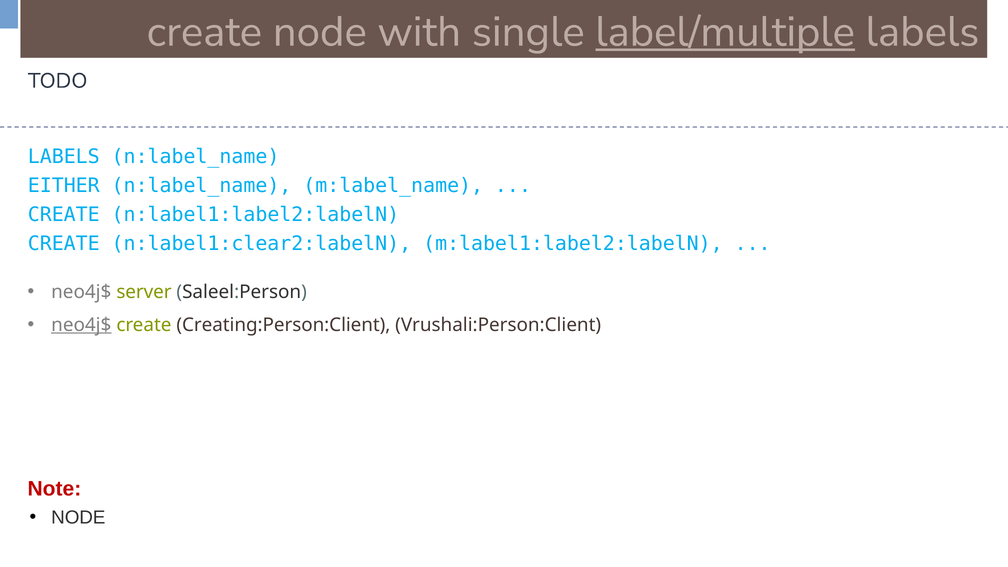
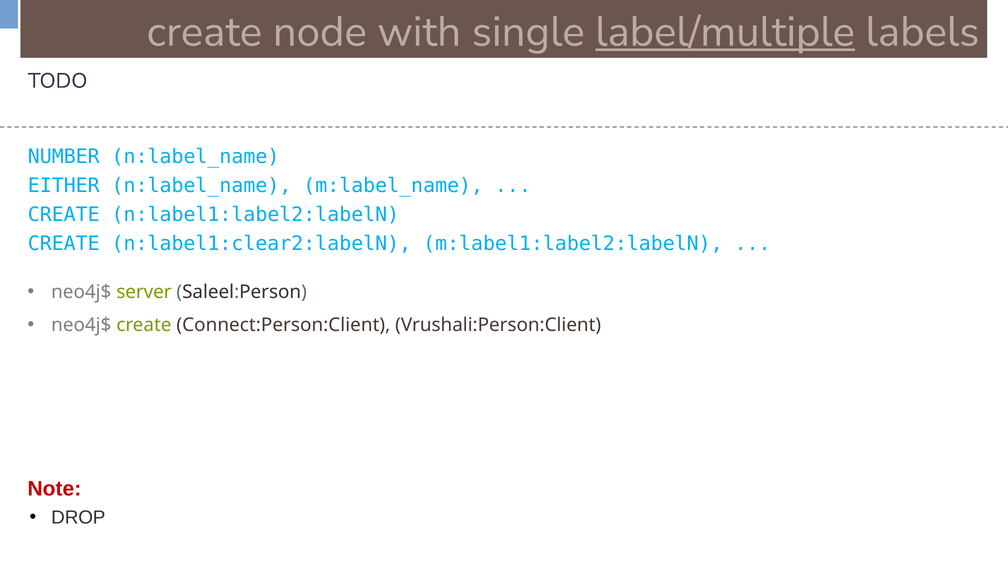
LABELS: LABELS -> NUMBER (64, 157)
neo4j$ underline: present -> none (81, 325)
Creating:Person:Client: Creating:Person:Client -> Connect:Person:Client (283, 325)
NODE: NODE -> DROP (78, 518)
